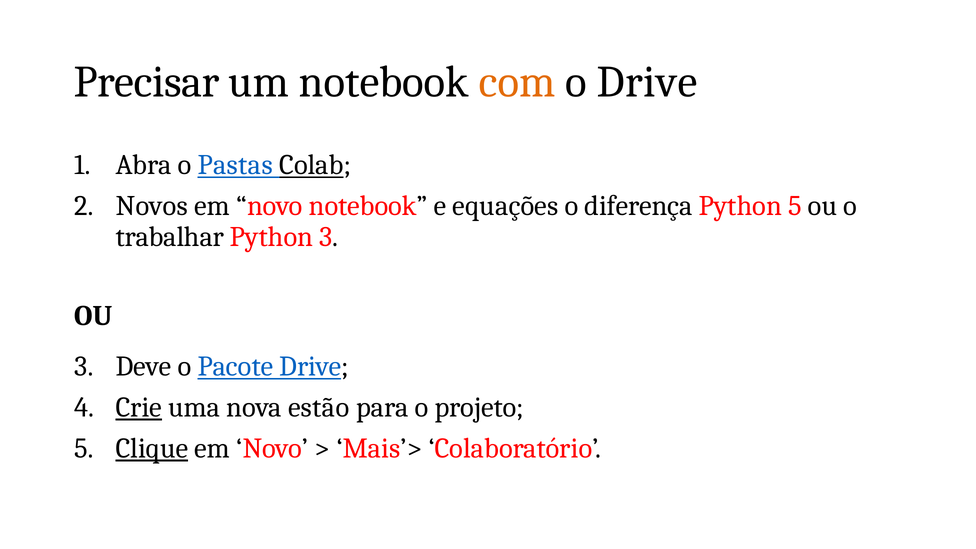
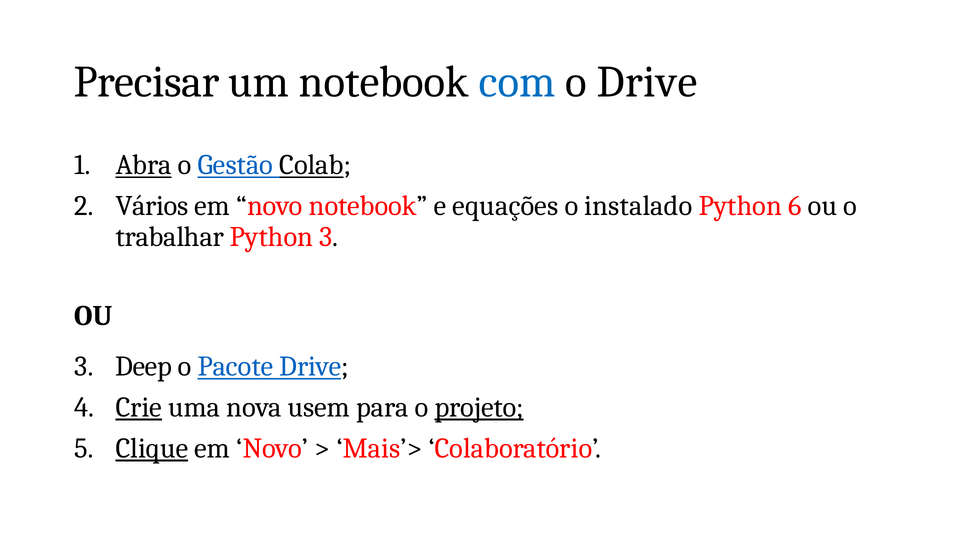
com colour: orange -> blue (517, 82)
Abra underline: none -> present (144, 165)
Pastas: Pastas -> Gestão (235, 165)
Novos: Novos -> Vários (152, 206)
diferença: diferença -> instalado (638, 206)
Python 5: 5 -> 6 (795, 206)
Deve: Deve -> Deep (144, 366)
estão: estão -> usem (319, 407)
projeto underline: none -> present (479, 407)
